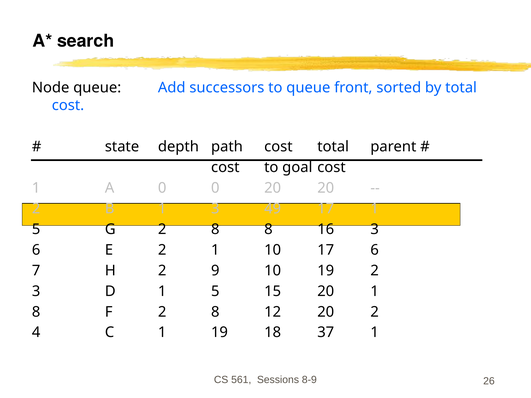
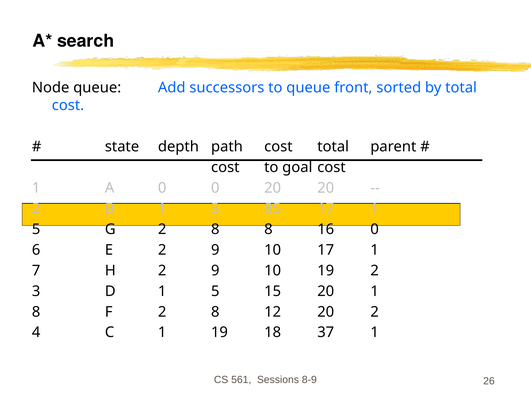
49: 49 -> 85 (273, 209)
16 3: 3 -> 0 (375, 229)
E 2 1: 1 -> 9 (215, 250)
10 17 6: 6 -> 1 (375, 250)
